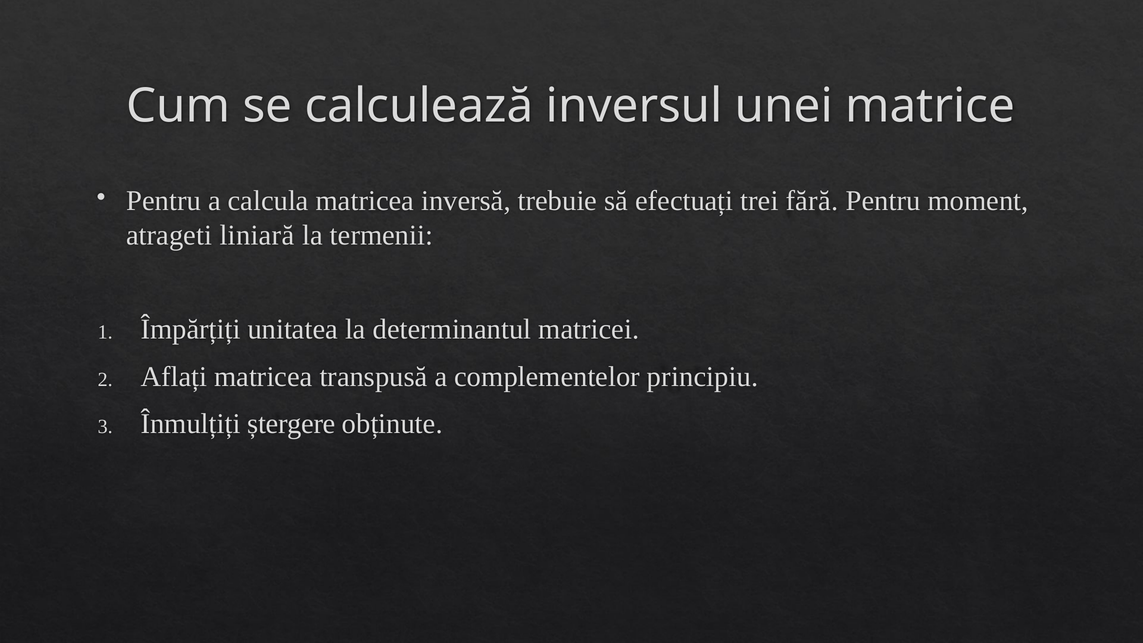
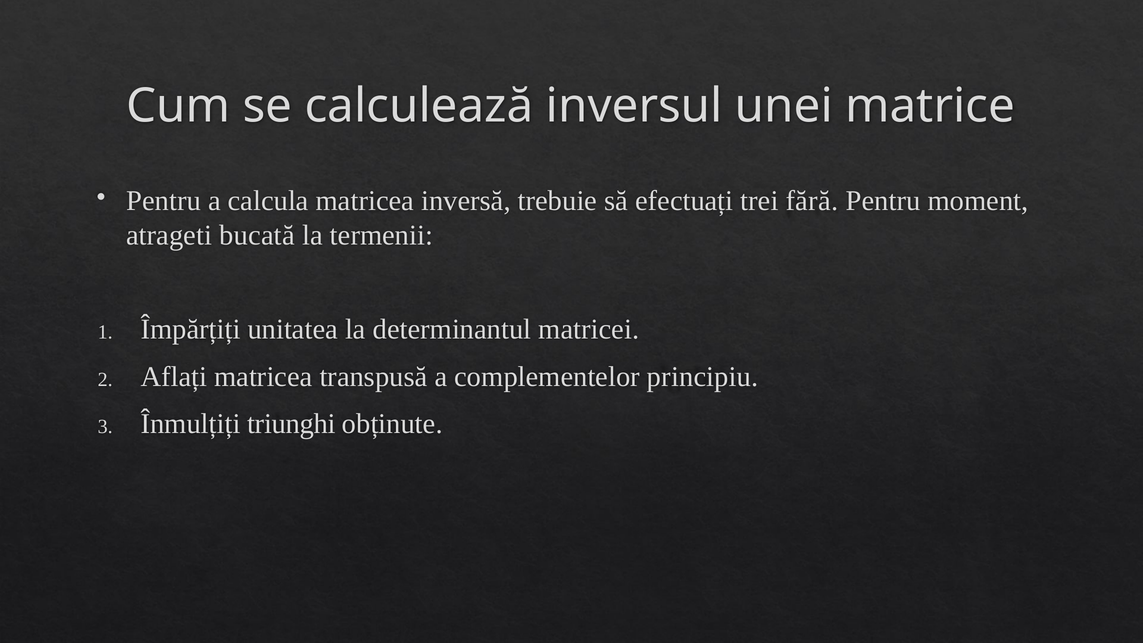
liniară: liniară -> bucată (257, 235)
ștergere: ștergere -> triunghi (291, 424)
